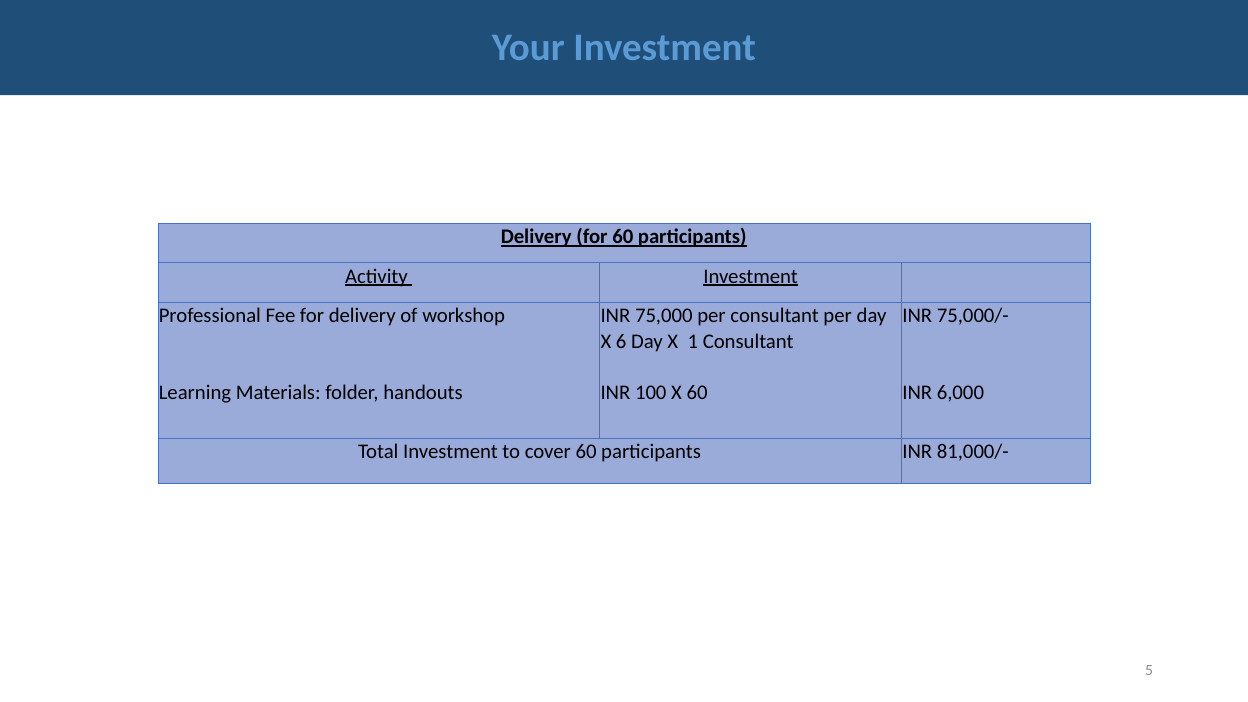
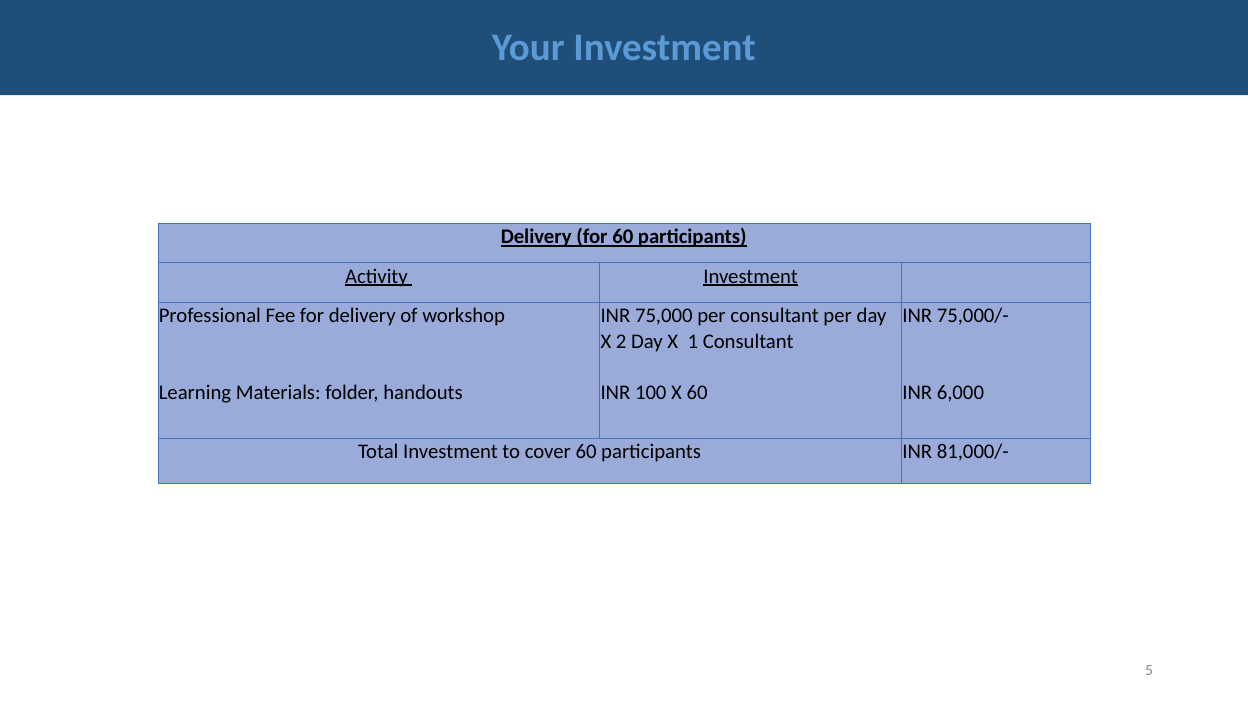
6: 6 -> 2 (621, 341)
